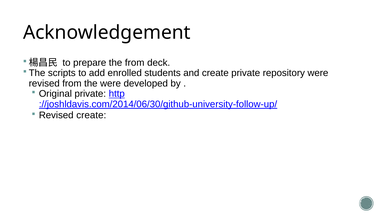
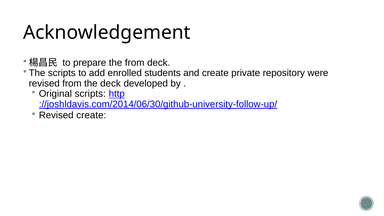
the were: were -> deck (111, 83)
Original private: private -> scripts (90, 94)
